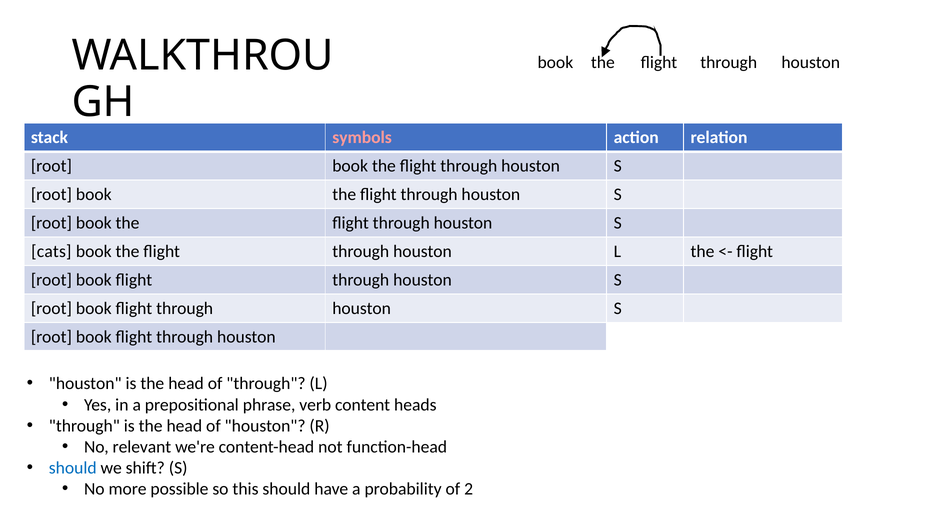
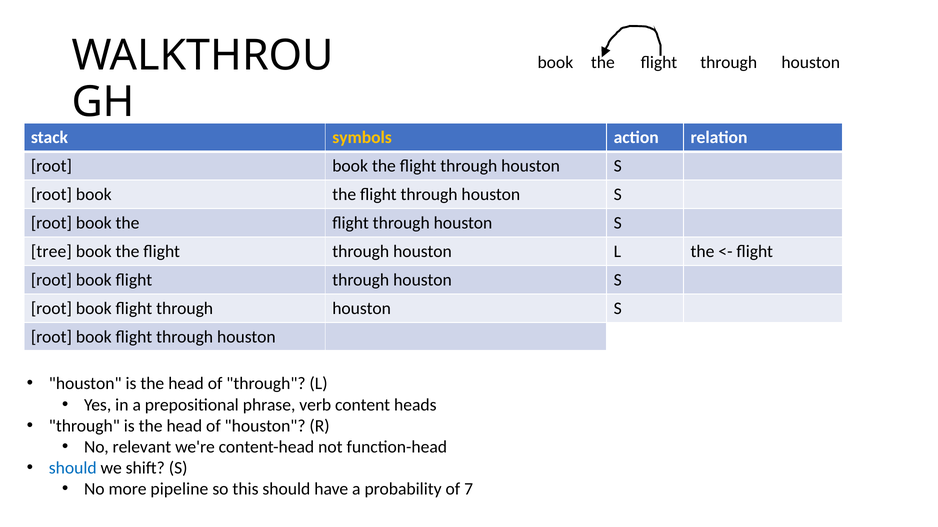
symbols colour: pink -> yellow (362, 138)
cats: cats -> tree (51, 252)
possible: possible -> pipeline (179, 490)
2: 2 -> 7 (469, 490)
